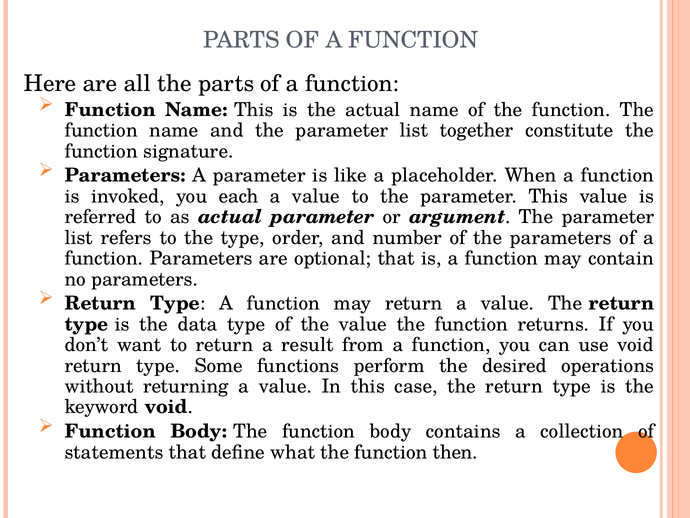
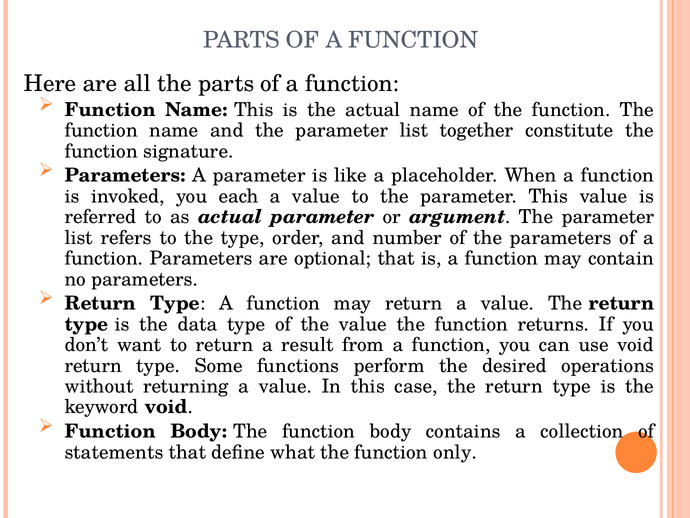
then: then -> only (455, 452)
